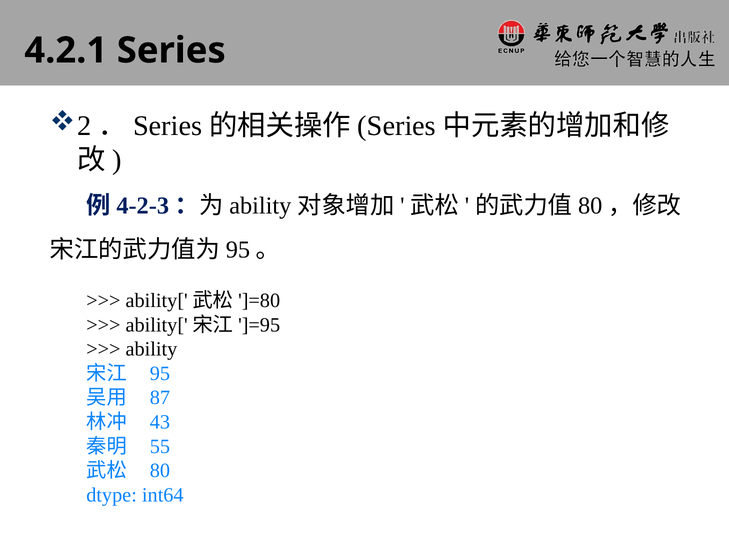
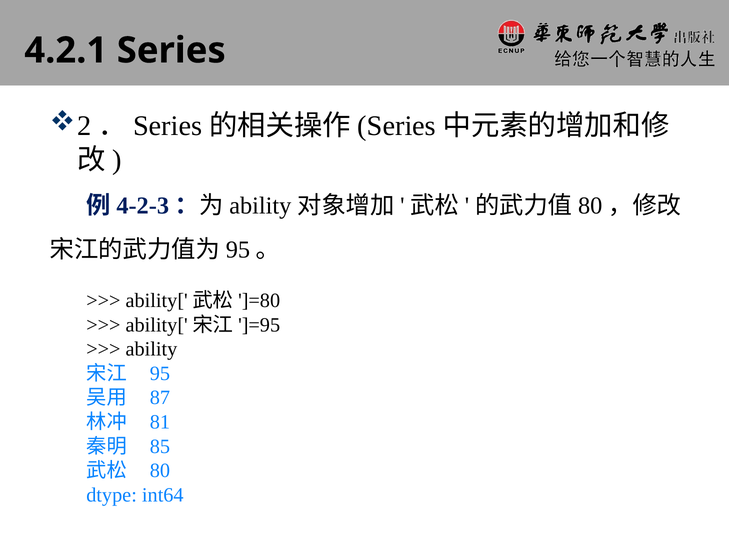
43: 43 -> 81 (160, 422)
55: 55 -> 85 (160, 446)
